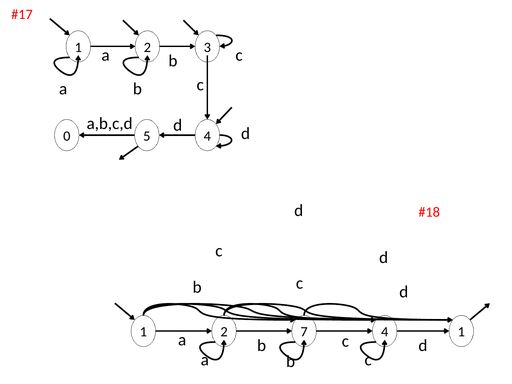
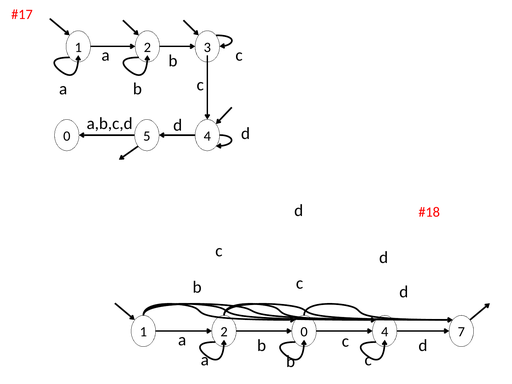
2 7: 7 -> 0 (304, 332)
4 1: 1 -> 7 (461, 332)
